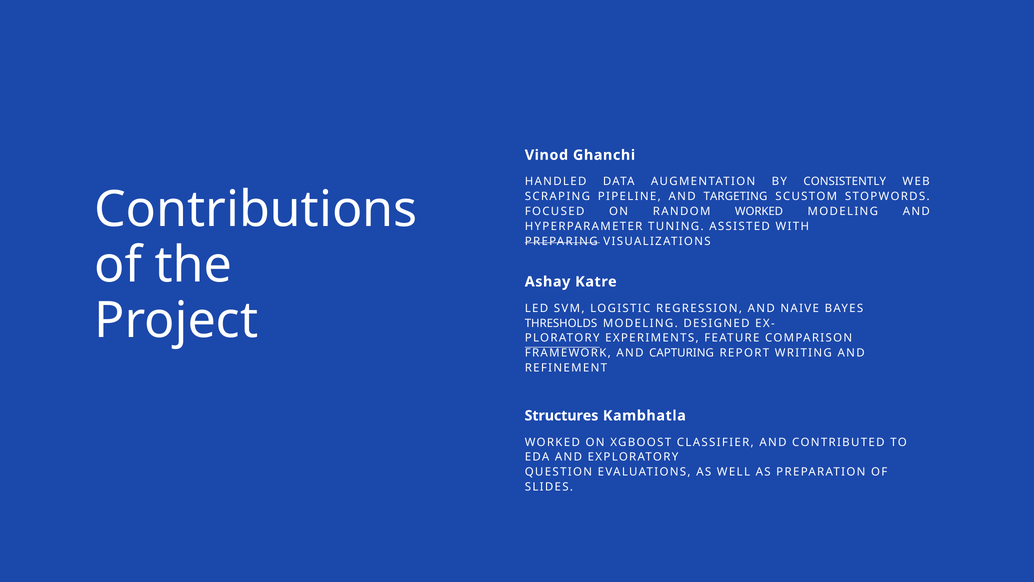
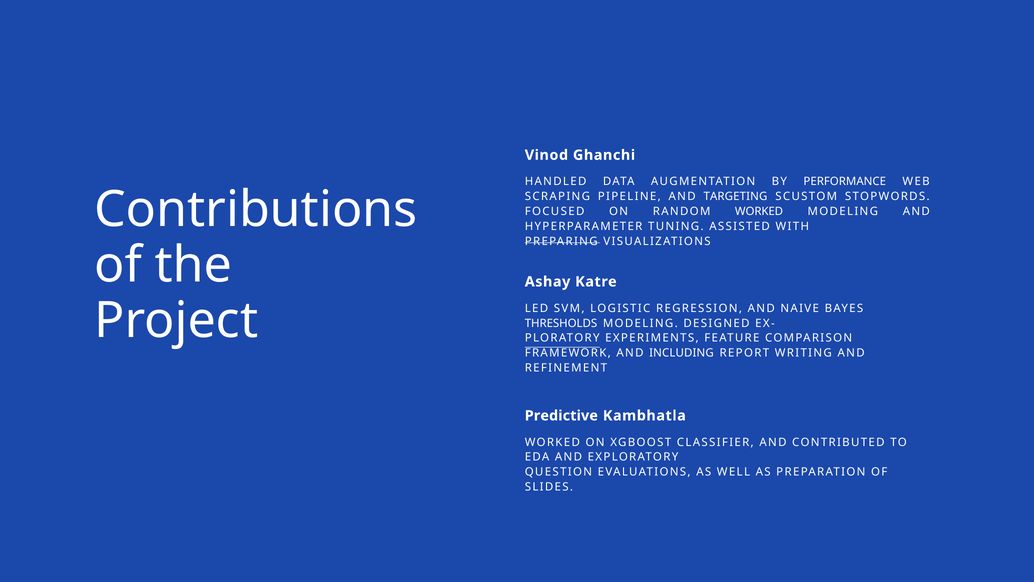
CONSISTENTLY: CONSISTENTLY -> PERFORMANCE (845, 182)
CAPTURING: CAPTURING -> INCLUDING (681, 353)
Structures: Structures -> Predictive (561, 415)
